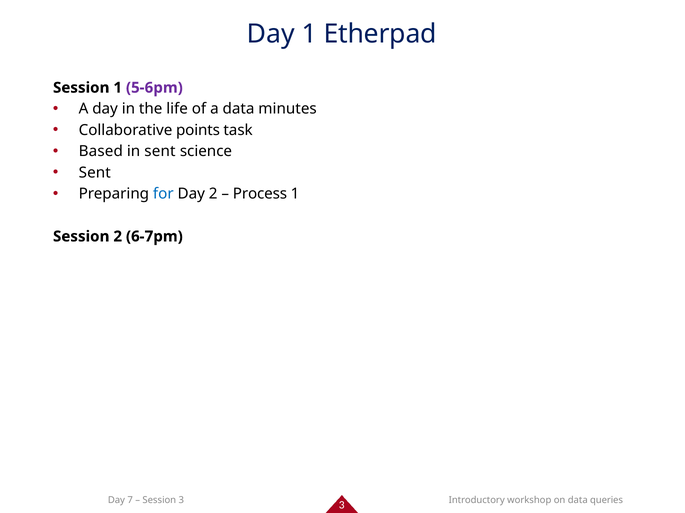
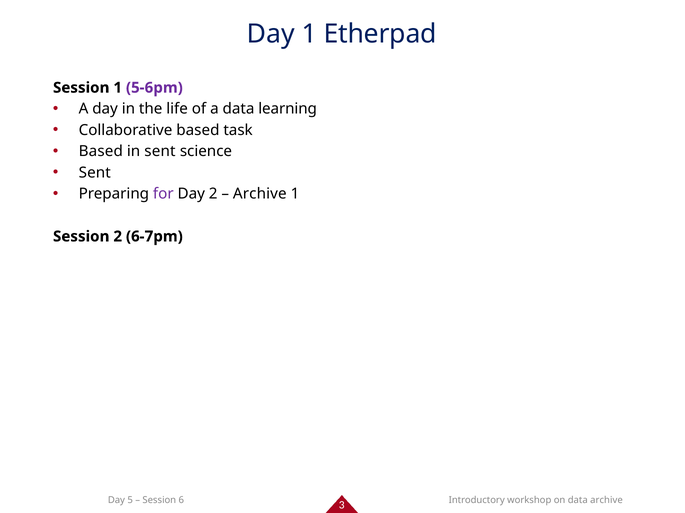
minutes: minutes -> learning (288, 109)
Collaborative points: points -> based (198, 130)
for colour: blue -> purple (163, 194)
Process: Process -> Archive (260, 194)
7: 7 -> 5 (130, 501)
Session 3: 3 -> 6 (181, 501)
data queries: queries -> archive (606, 501)
